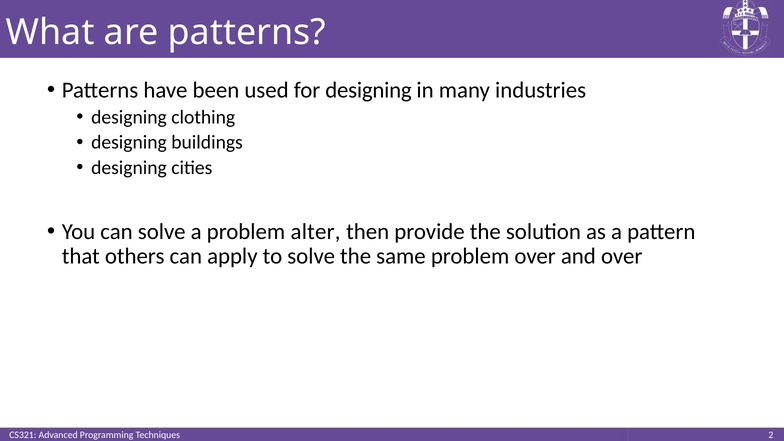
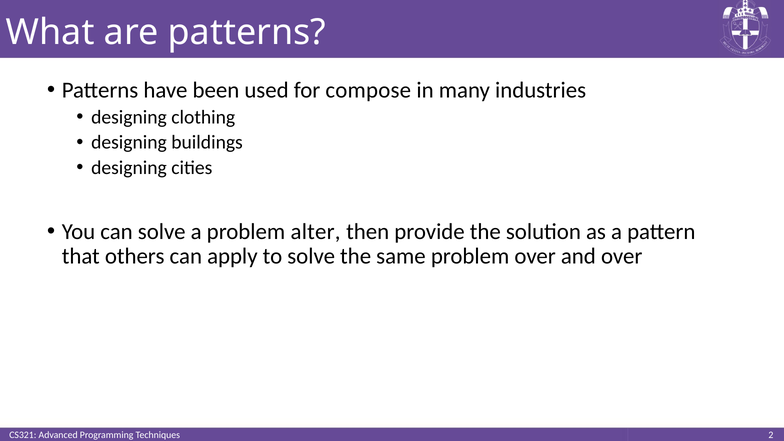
for designing: designing -> compose (368, 90)
